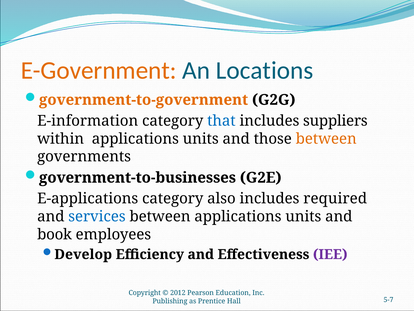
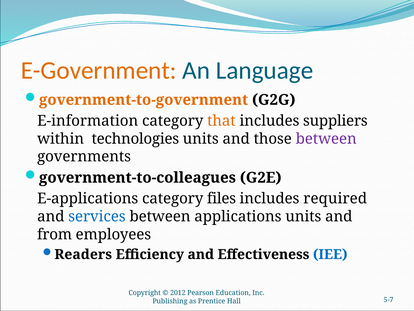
Locations: Locations -> Language (265, 70)
that colour: blue -> orange (221, 121)
within applications: applications -> technologies (135, 139)
between colour: orange -> purple (326, 139)
government-to-businesses: government-to-businesses -> government-to-colleagues (137, 177)
also: also -> files (221, 198)
book: book -> from (55, 234)
Develop: Develop -> Readers (83, 254)
IEE colour: purple -> blue (330, 254)
